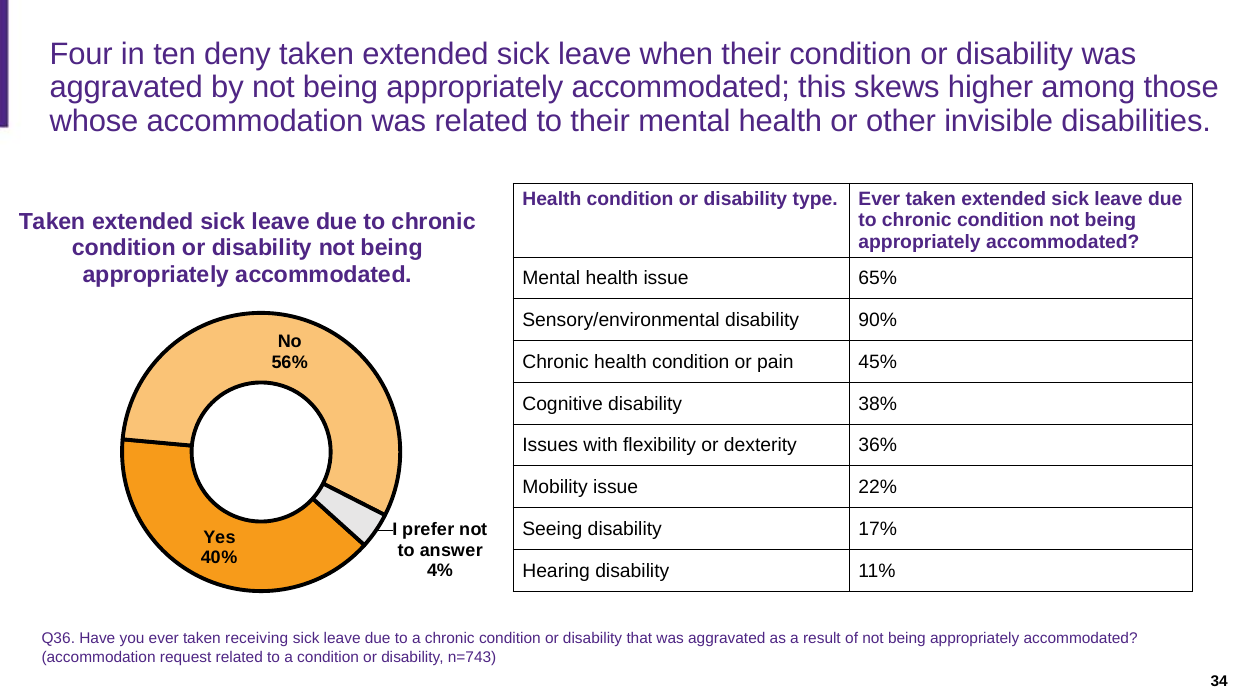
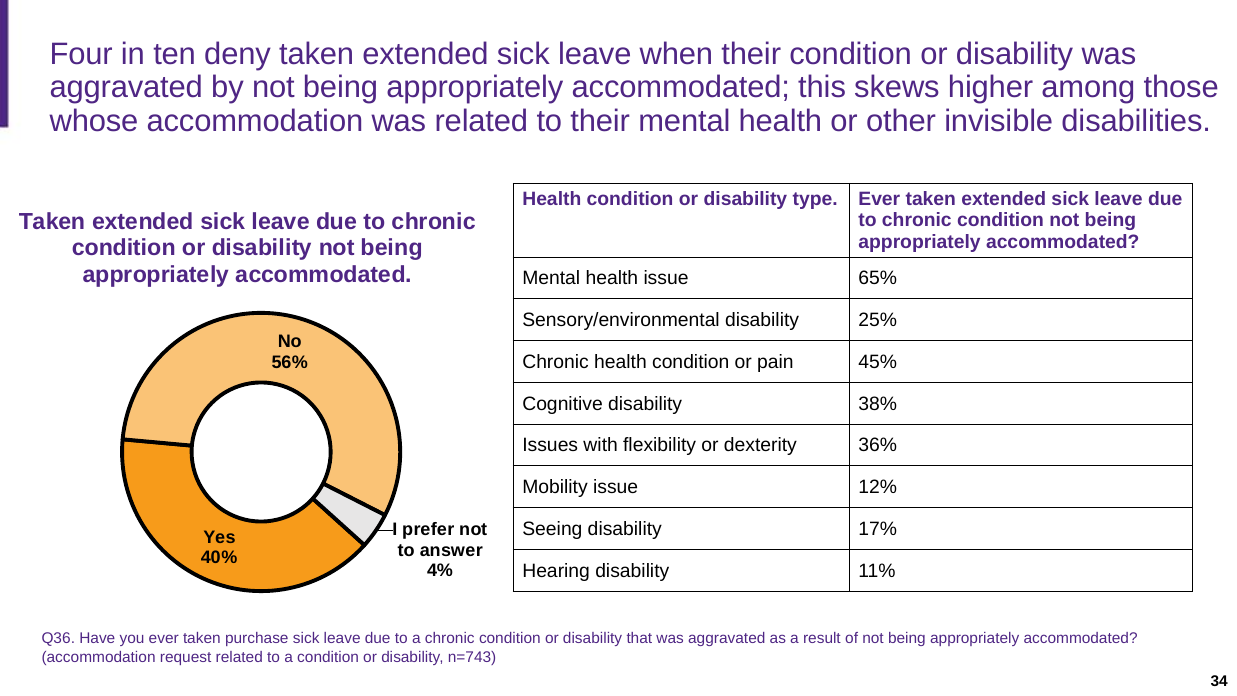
90%: 90% -> 25% (878, 320)
22%: 22% -> 12% (878, 487)
receiving: receiving -> purchase (257, 638)
